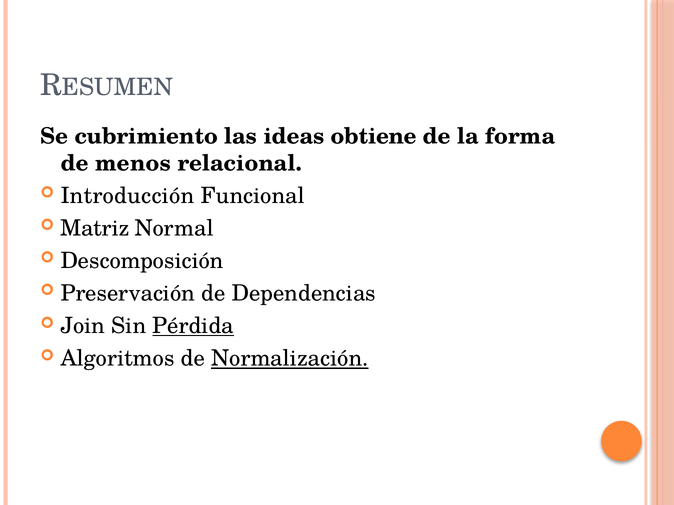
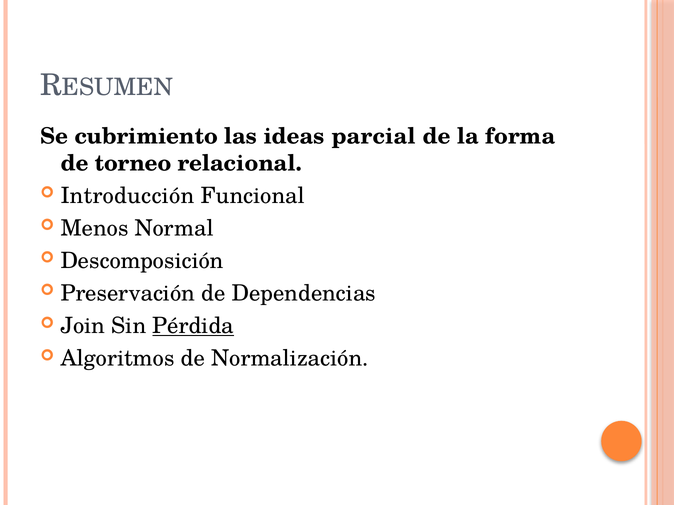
obtiene: obtiene -> parcial (374, 136)
menos: menos -> torneo (133, 163)
Matriz: Matriz -> Menos (95, 228)
Normalización underline: present -> none (290, 359)
